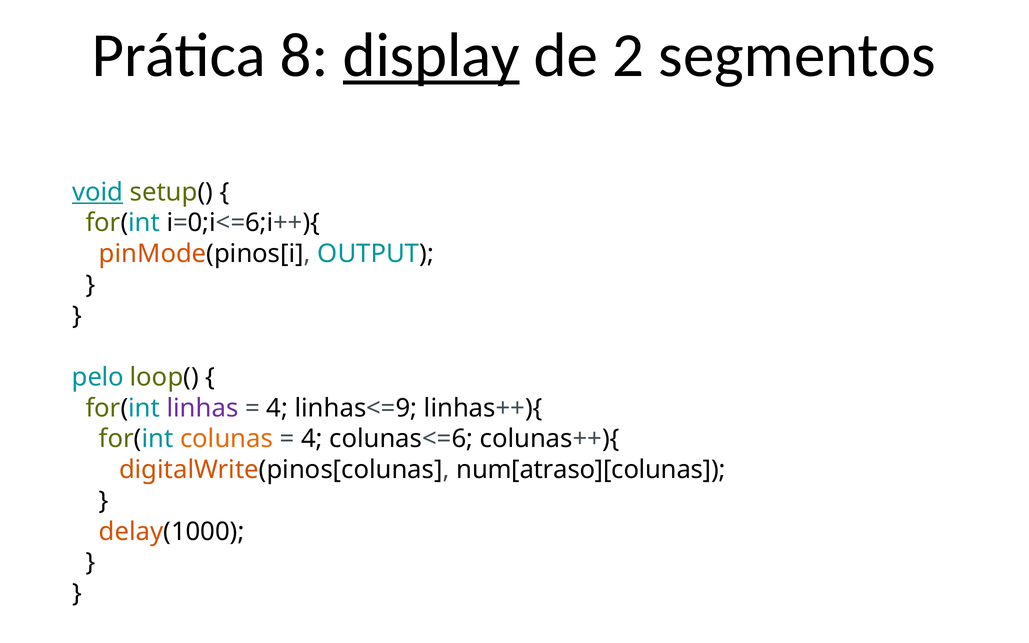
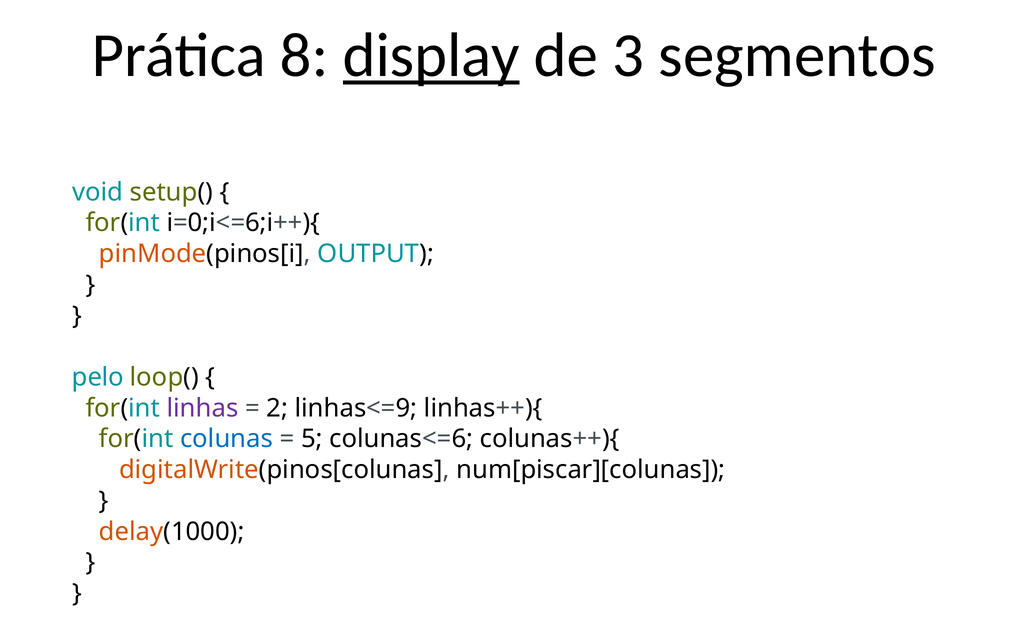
2: 2 -> 3 (628, 55)
void underline: present -> none (98, 192)
4: 4 -> 2 (277, 408)
colunas colour: orange -> blue (227, 439)
4: 4 -> 5 (312, 439)
num[atraso][colunas: num[atraso][colunas -> num[piscar][colunas (591, 470)
